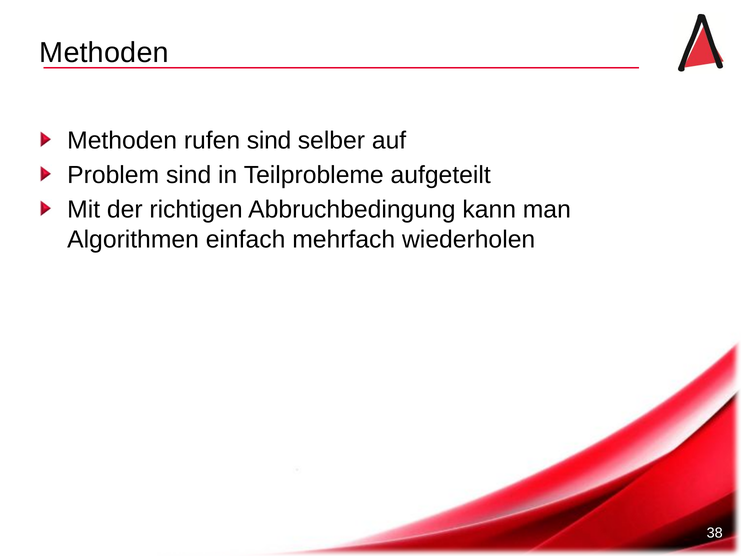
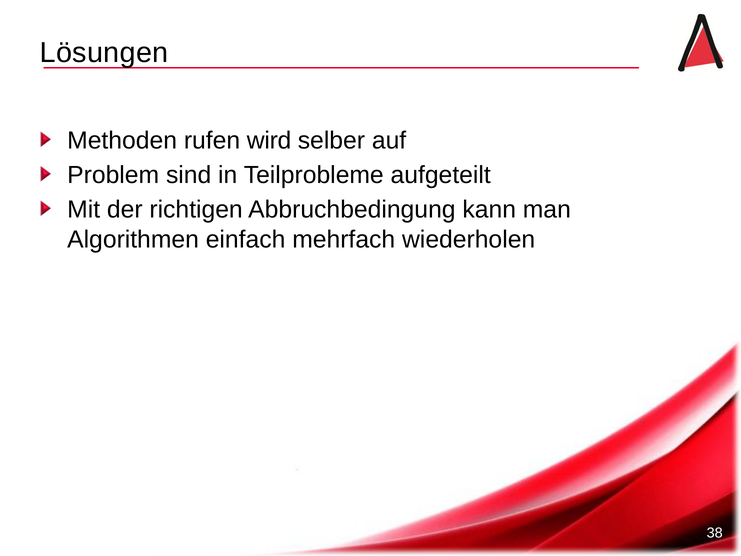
Methoden: Methoden -> Lösungen (104, 53)
rufen sind: sind -> wird (269, 141)
